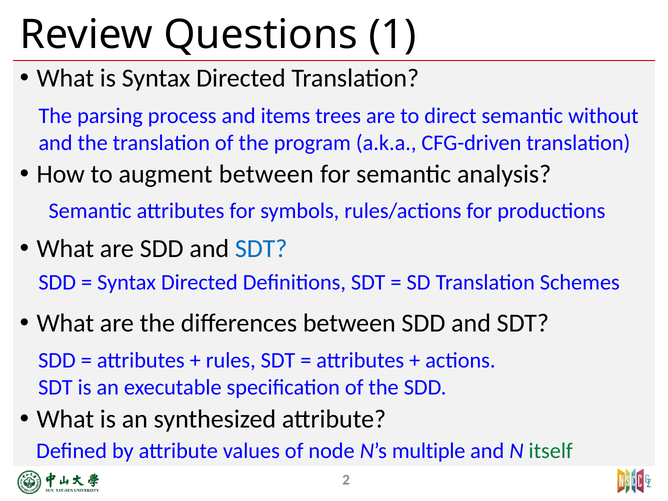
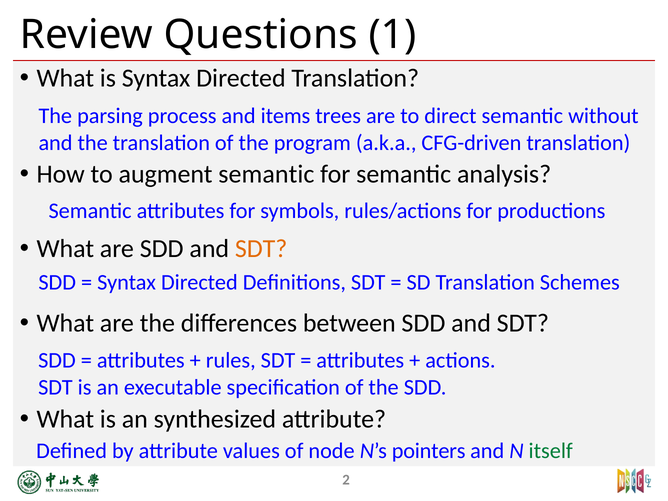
augment between: between -> semantic (266, 174)
SDT colour: blue -> orange (261, 249)
multiple: multiple -> pointers (429, 451)
